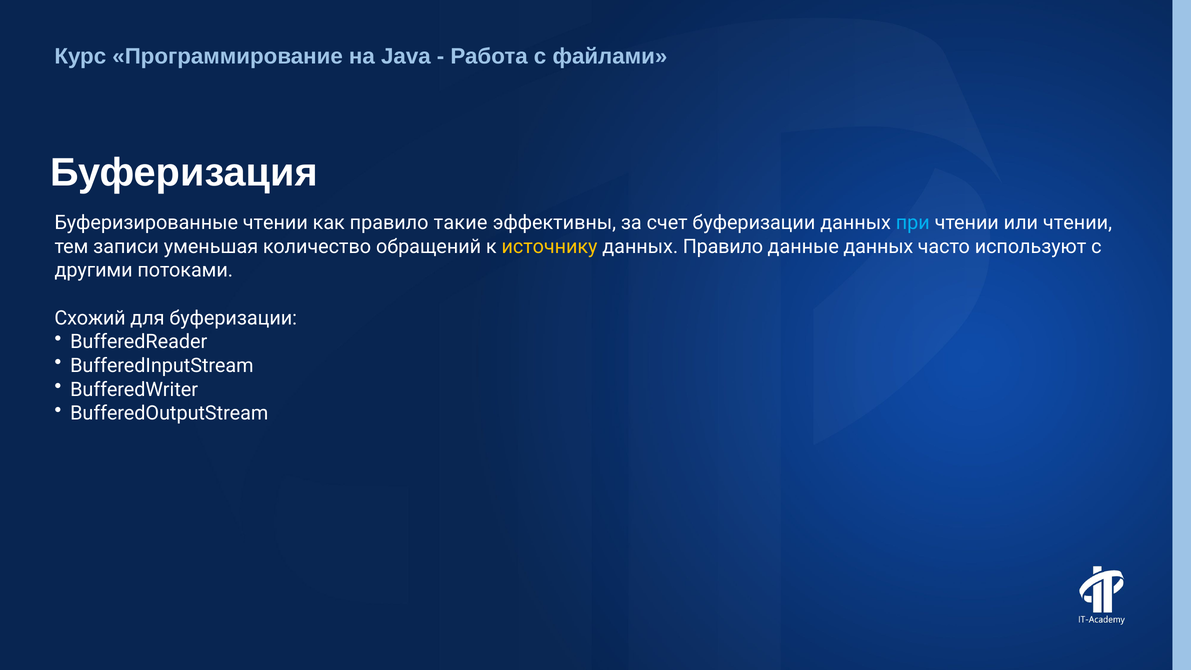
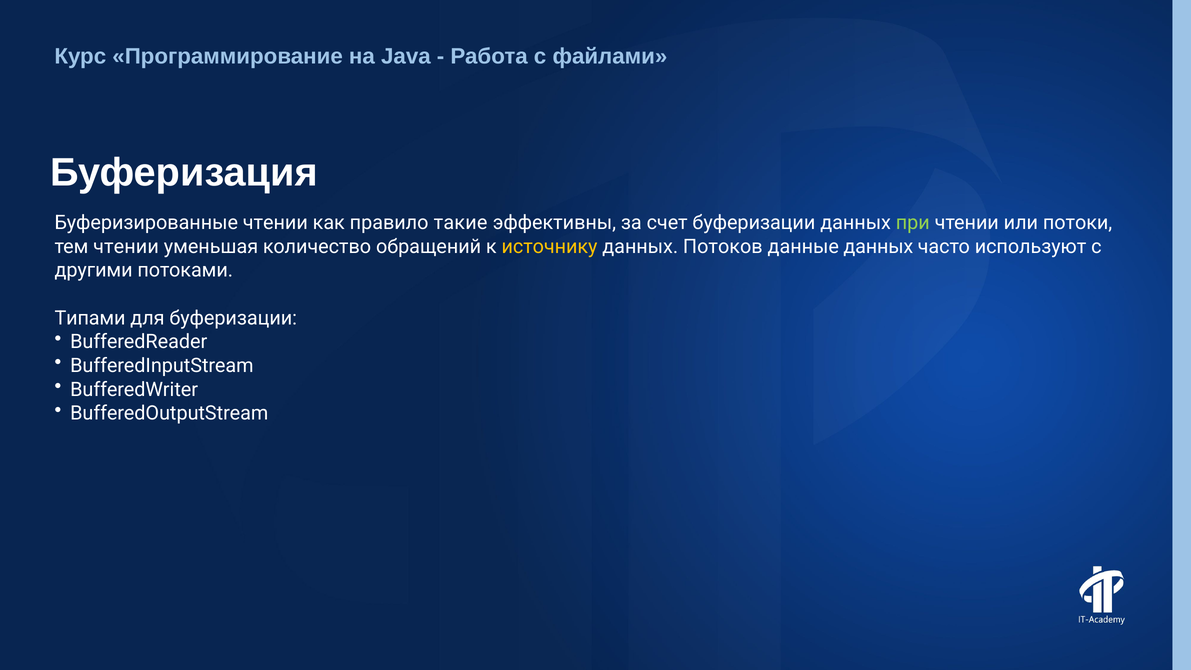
при colour: light blue -> light green (913, 223)
или чтении: чтении -> потоки (1078, 223)
тем записи: записи -> чтении (126, 247)
данных Правило: Правило -> Потоков (723, 247)
Схожий: Схожий -> Типами (90, 318)
